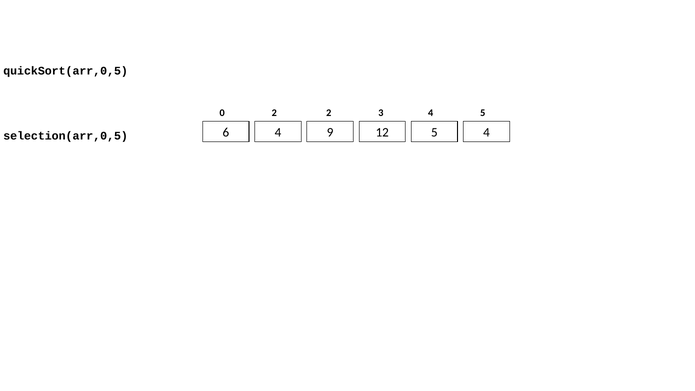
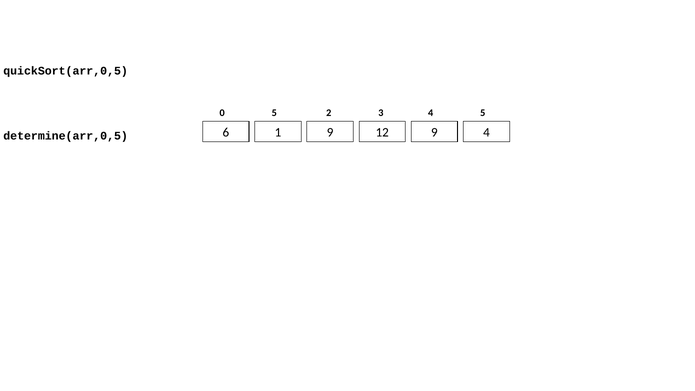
0 2: 2 -> 5 (274, 113)
6 4: 4 -> 1 (278, 132)
12 5: 5 -> 9 (434, 132)
selection(arr,0,5: selection(arr,0,5 -> determine(arr,0,5 (66, 136)
